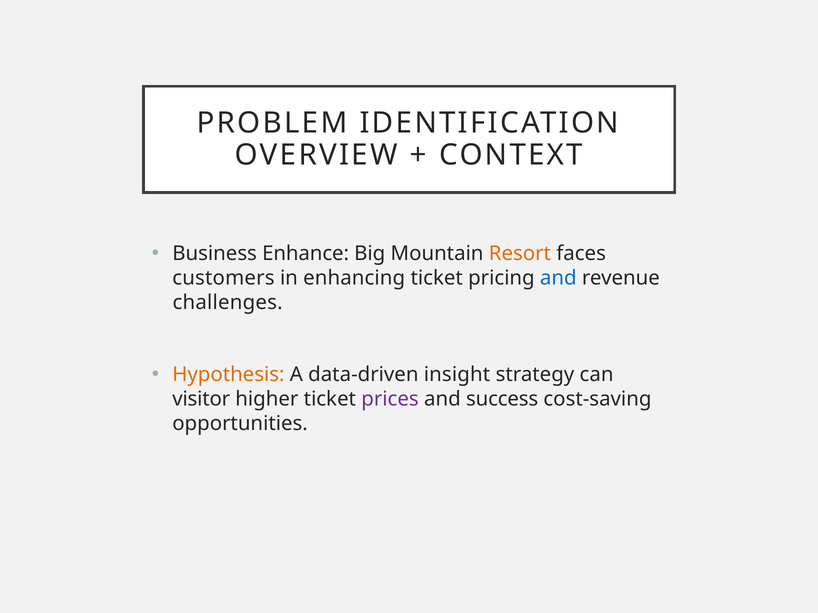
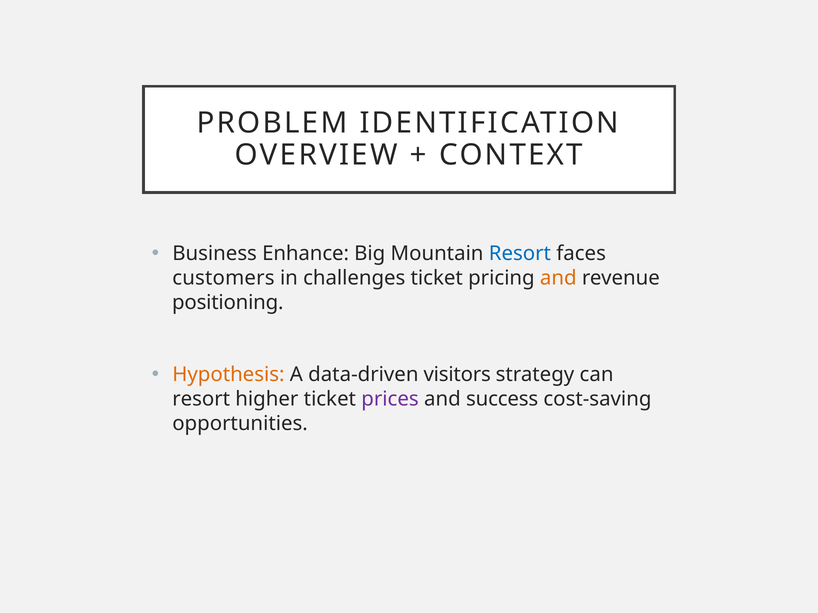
Resort colour: orange -> blue (520, 254)
enhancing: enhancing -> challenges (354, 278)
and colour: blue -> orange (558, 278)
challenges: challenges -> positioning (228, 303)
insight: insight -> visitors (457, 375)
visitor: visitor -> resort (201, 399)
